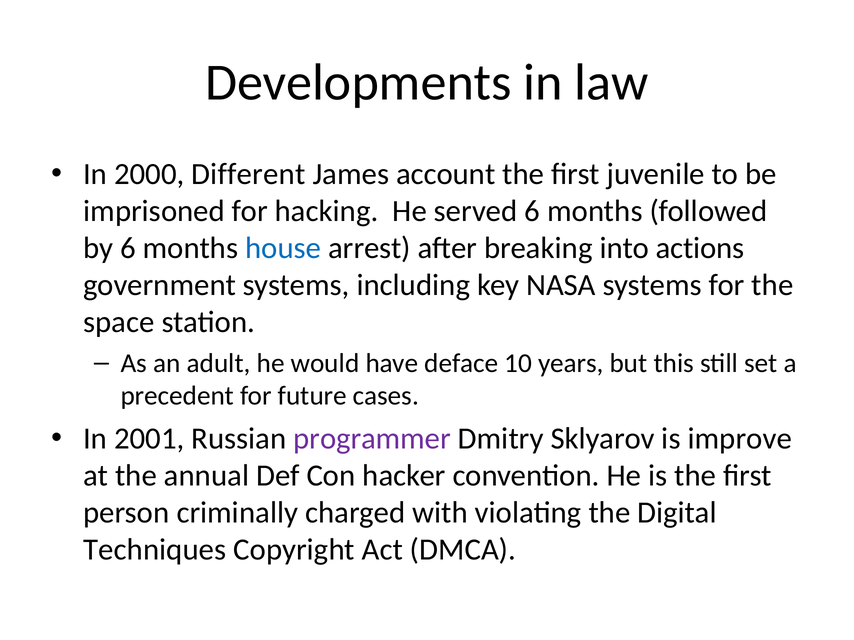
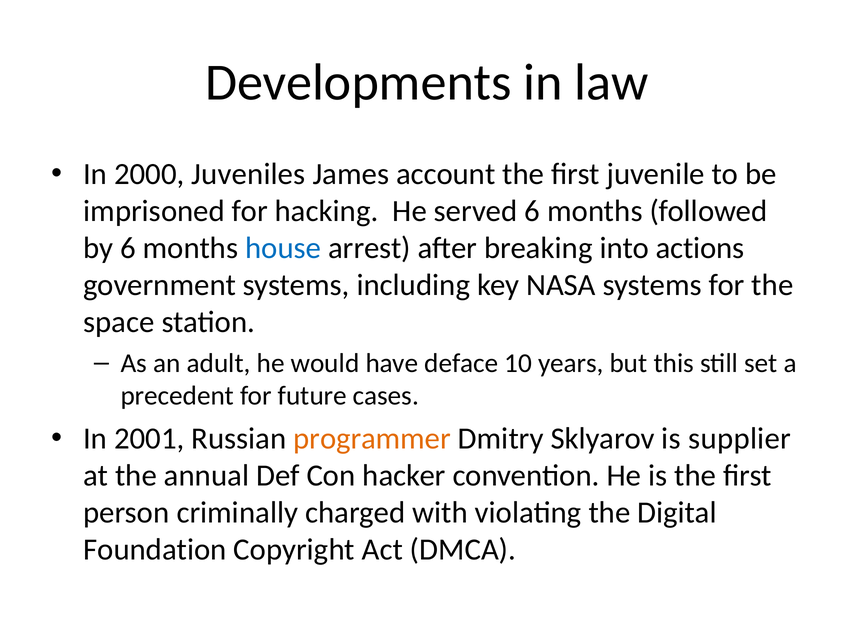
Different: Different -> Juveniles (248, 174)
programmer colour: purple -> orange (372, 439)
improve: improve -> supplier (740, 439)
Techniques: Techniques -> Foundation (155, 550)
